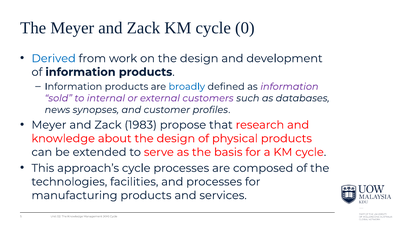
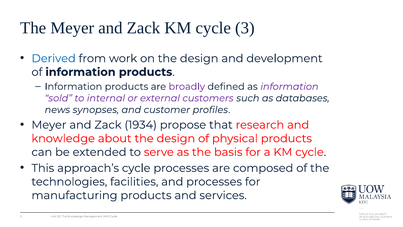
0: 0 -> 3 (245, 28)
broadly colour: blue -> purple (187, 86)
1983: 1983 -> 1934 (141, 125)
